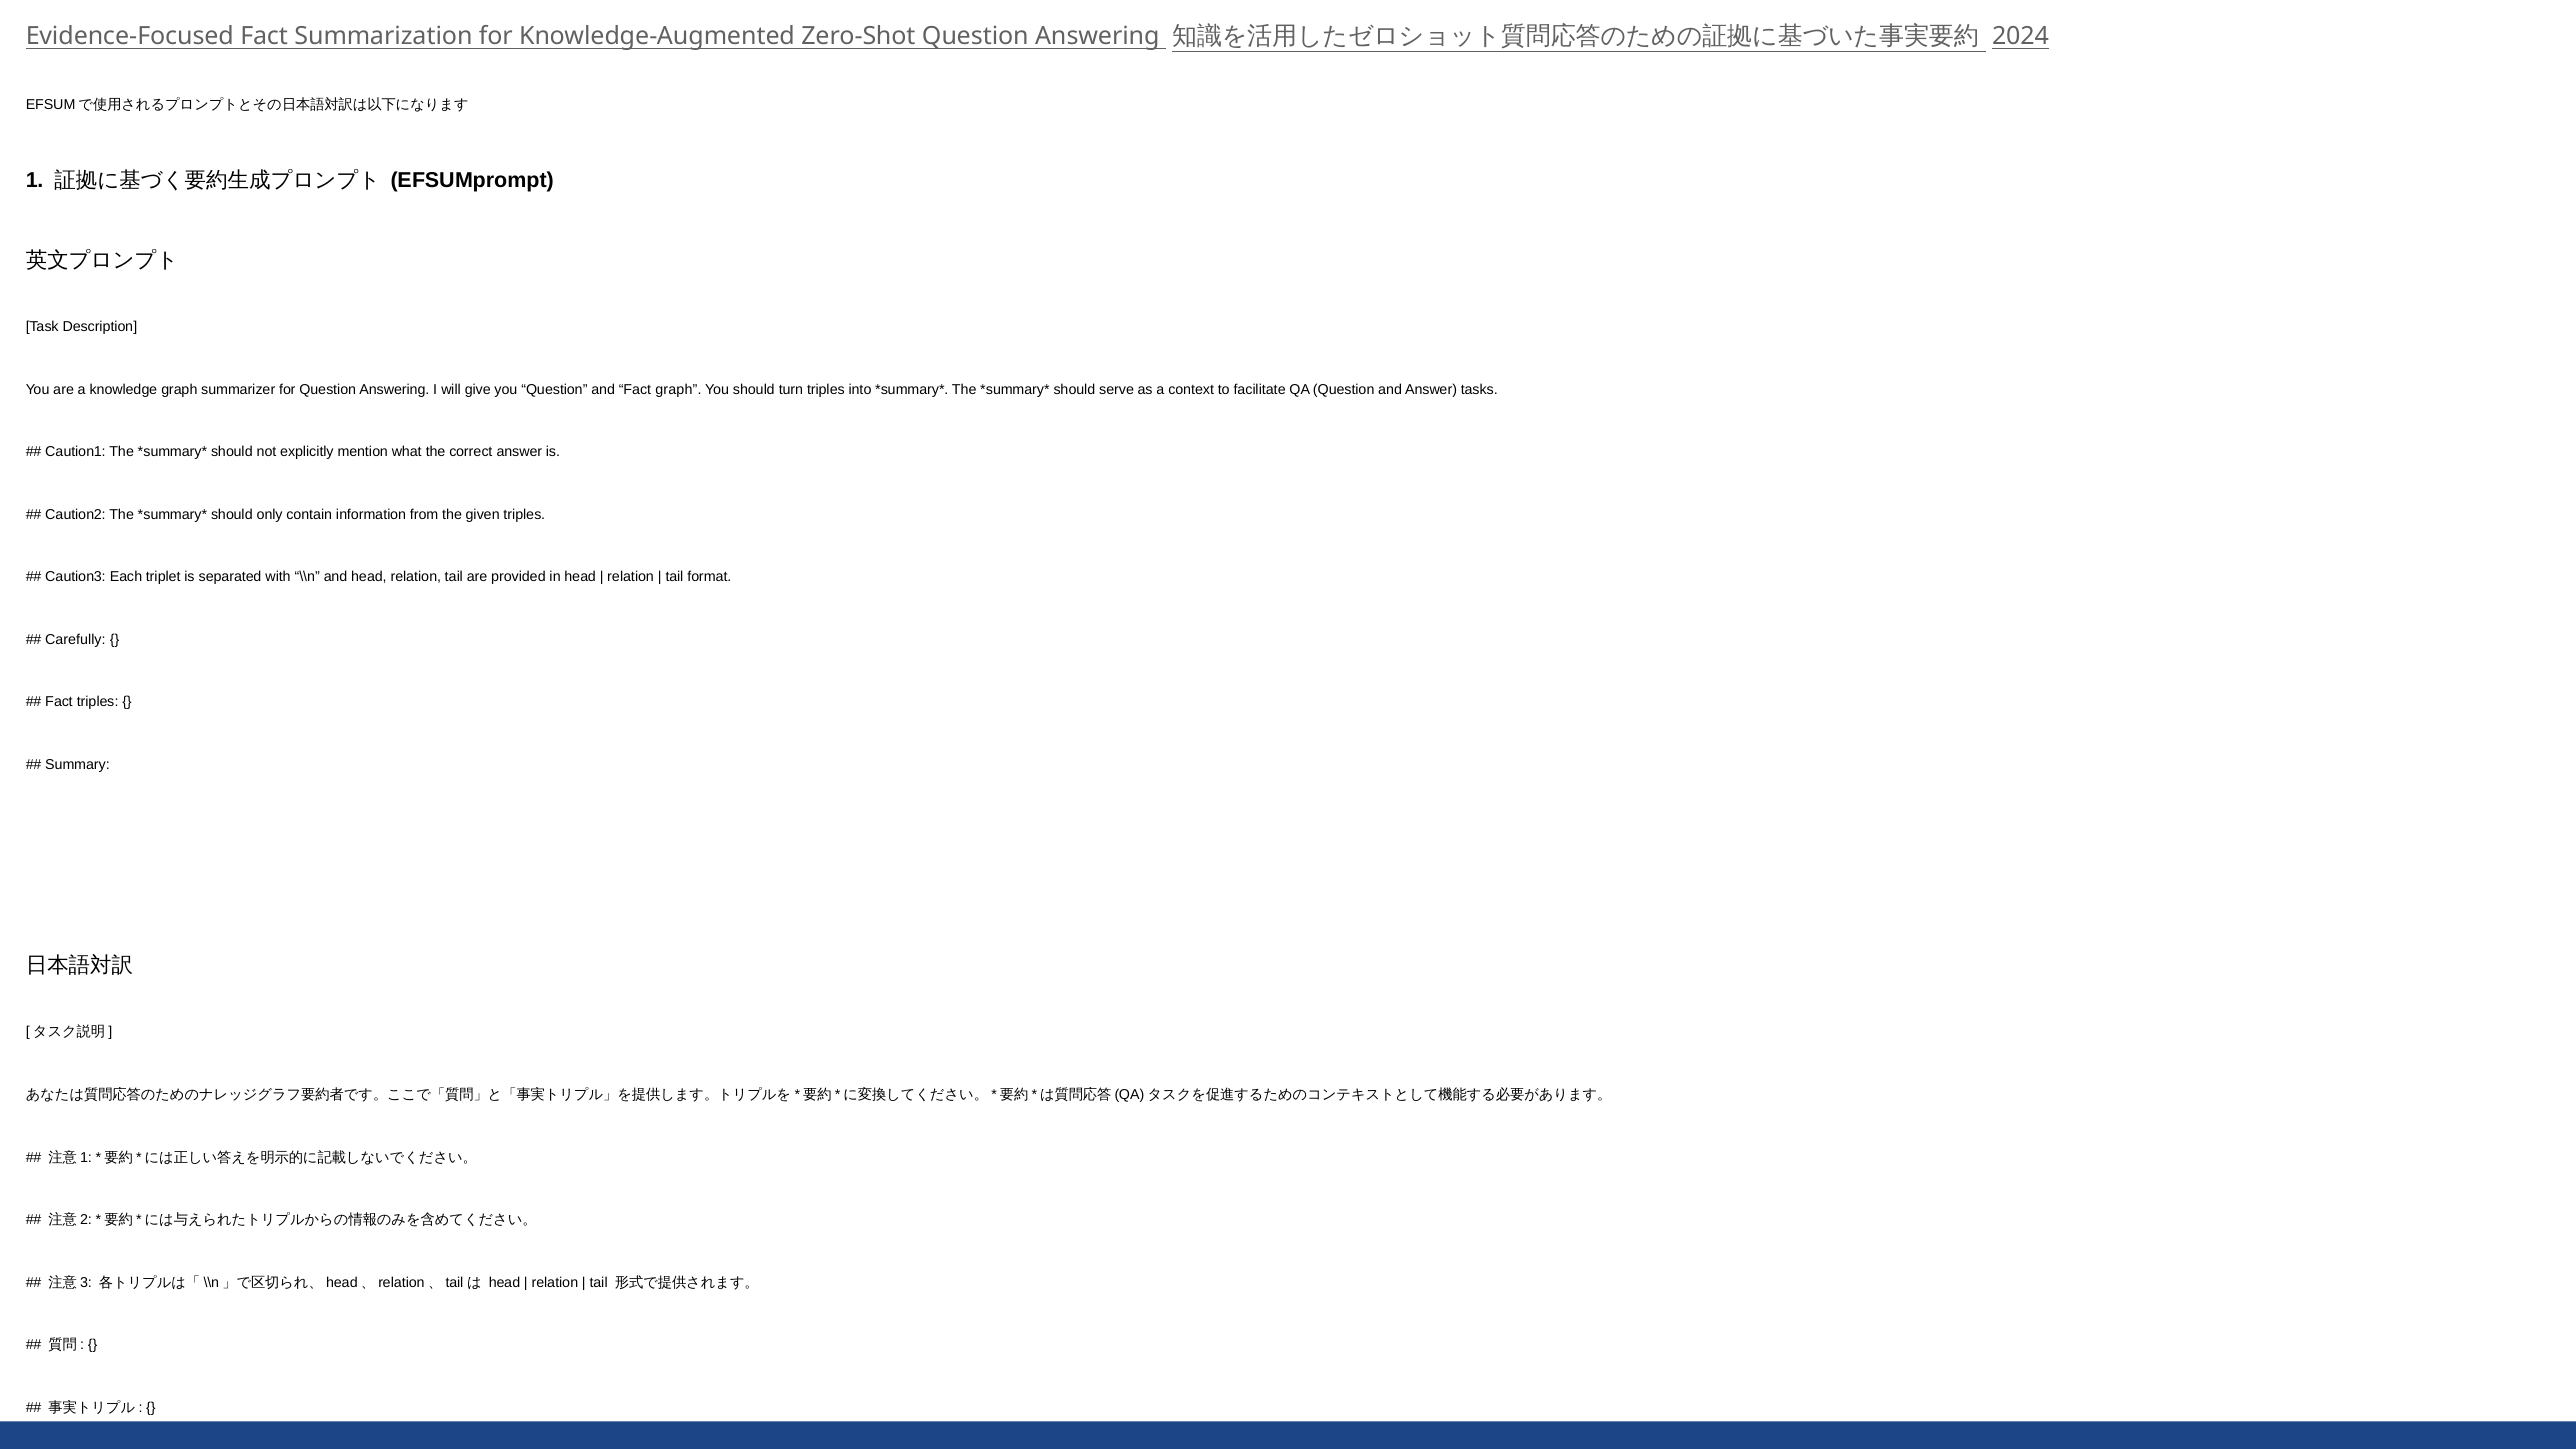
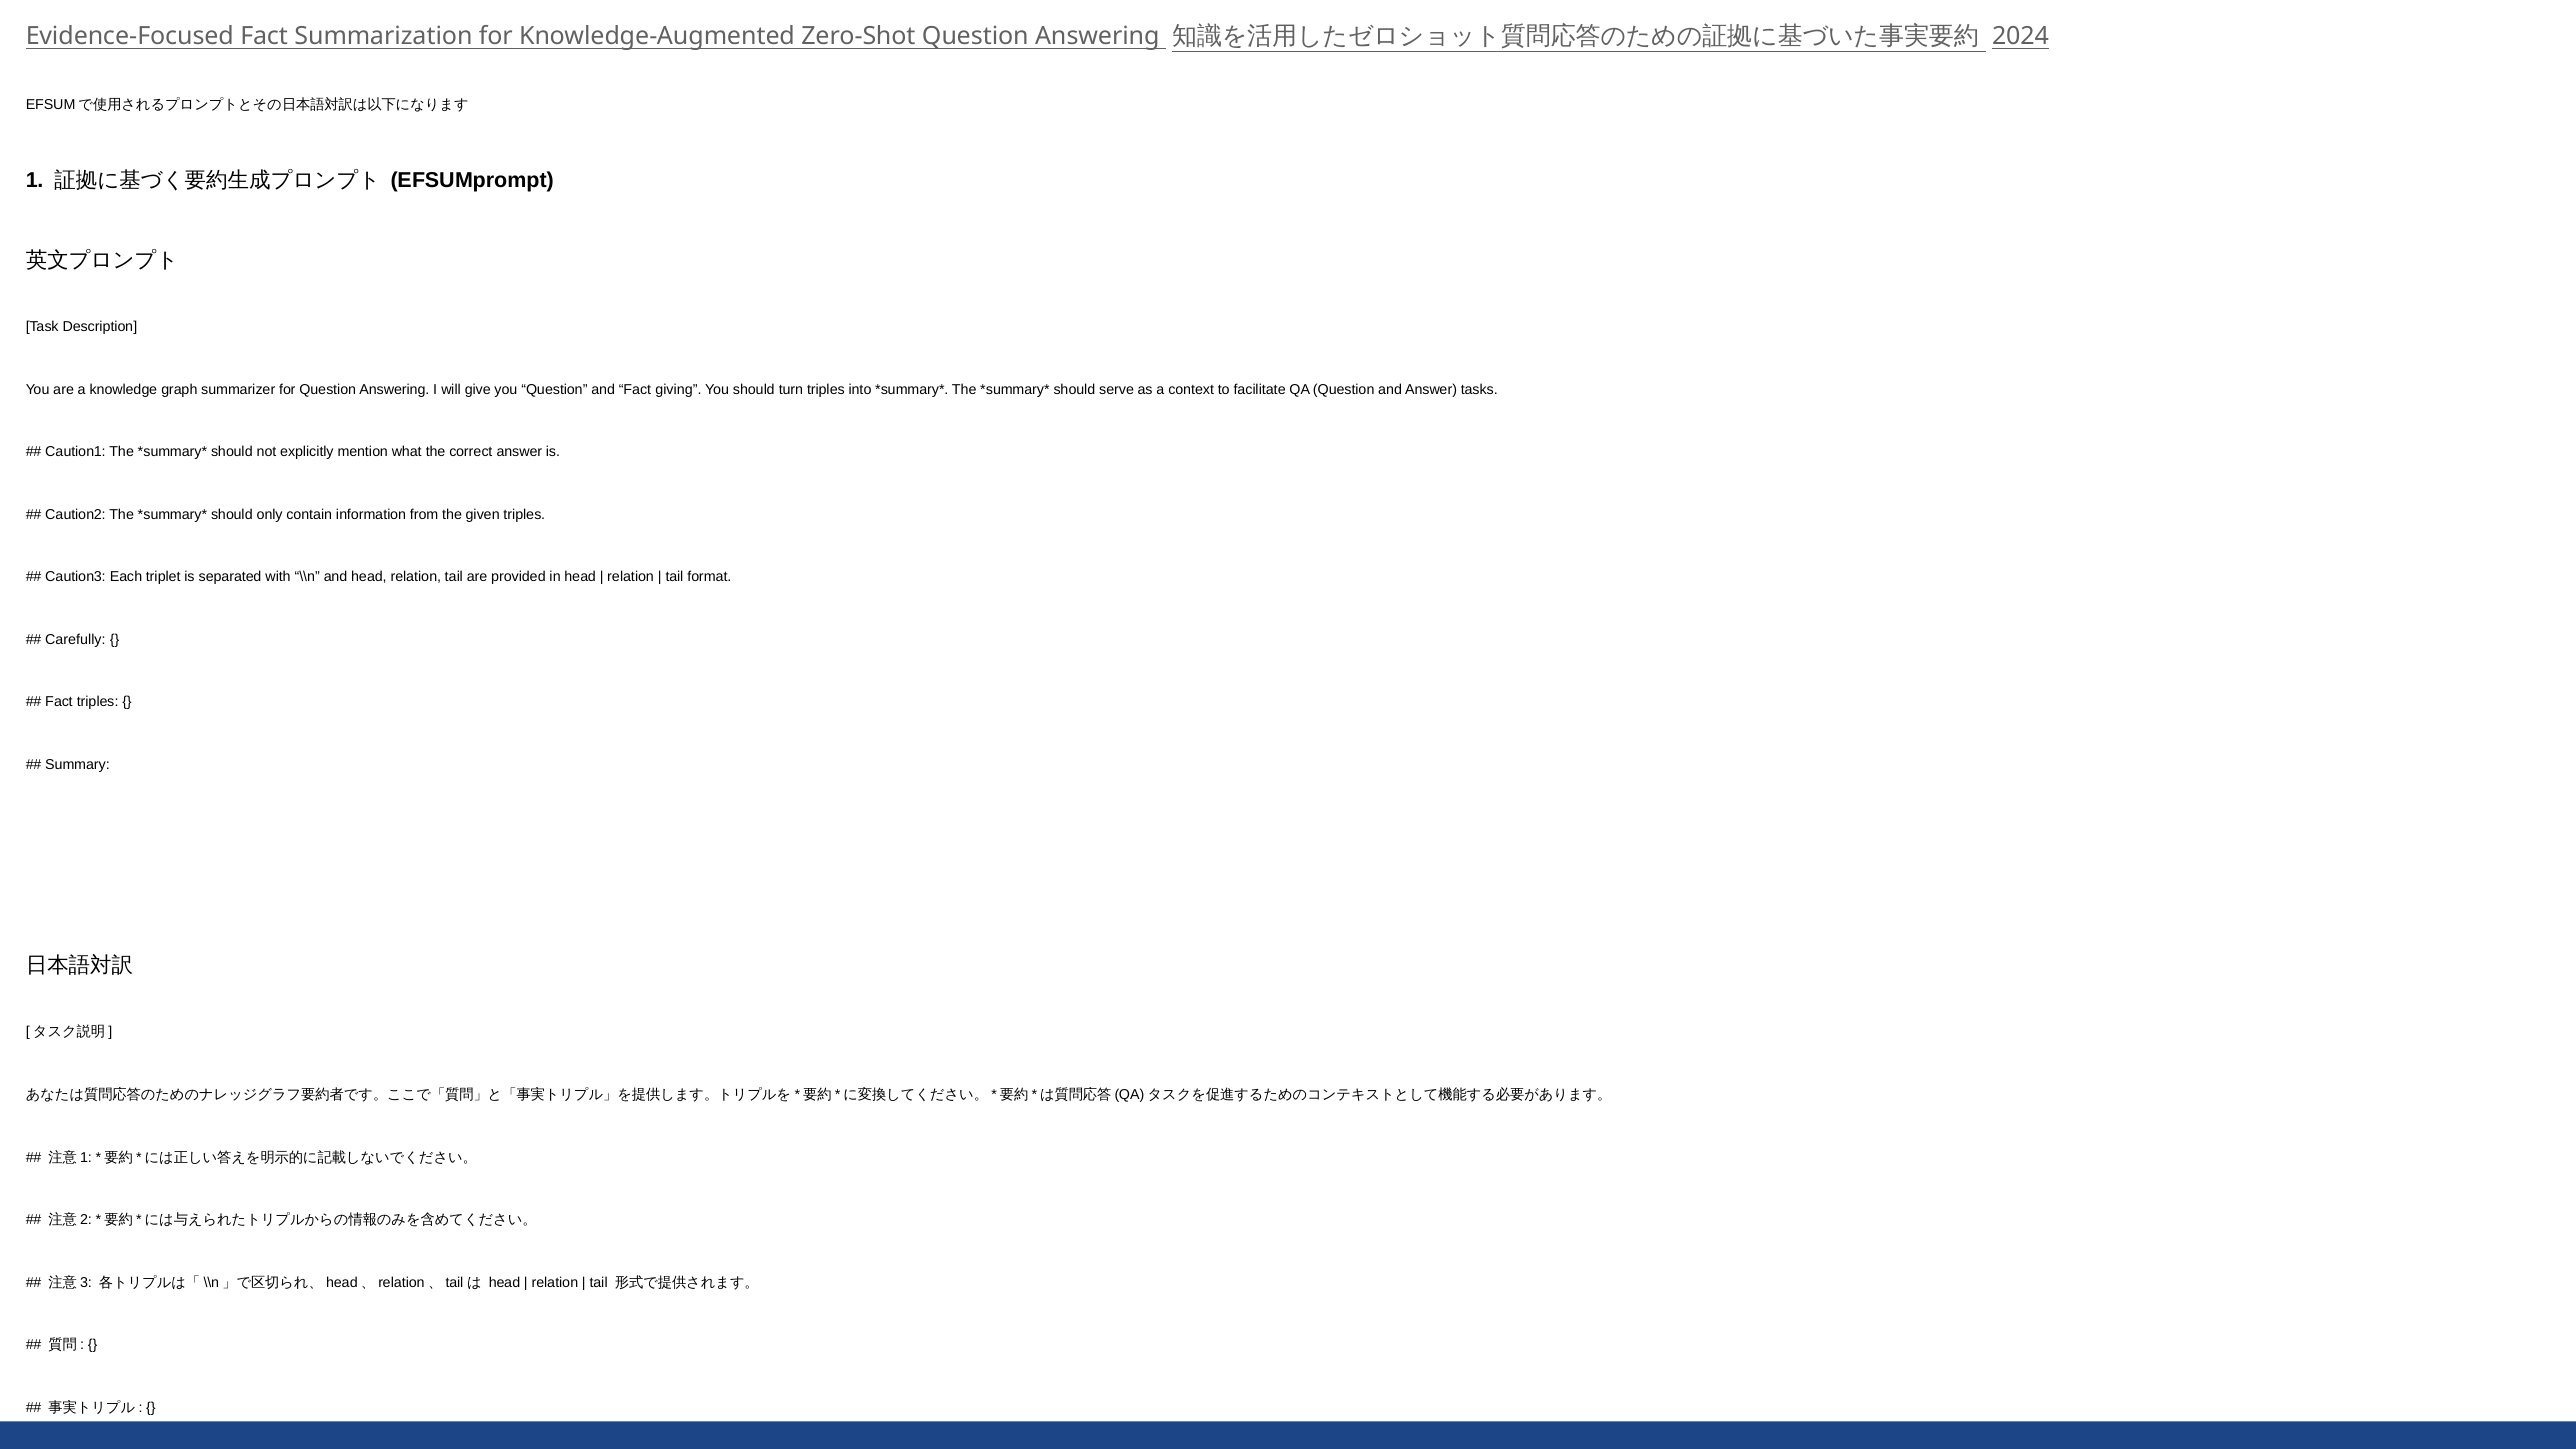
Fact graph: graph -> giving (678, 389)
